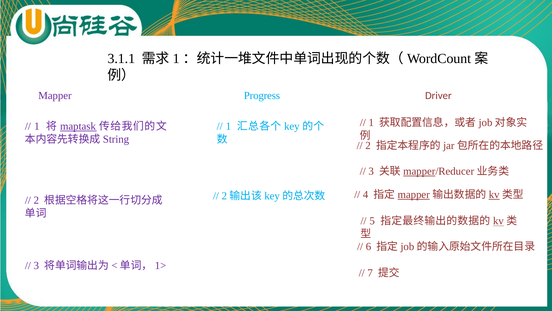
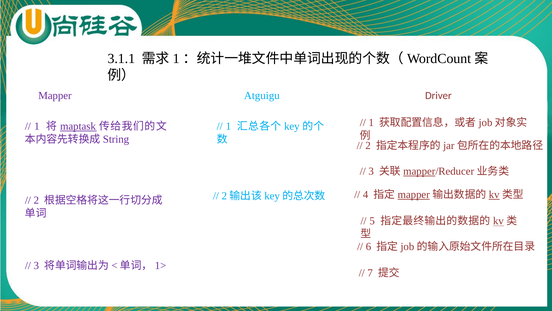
Progress: Progress -> Atguigu (262, 96)
